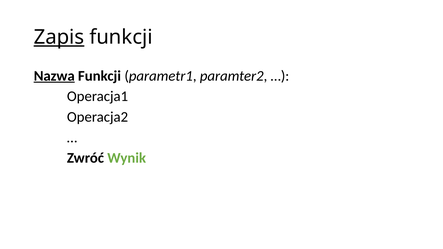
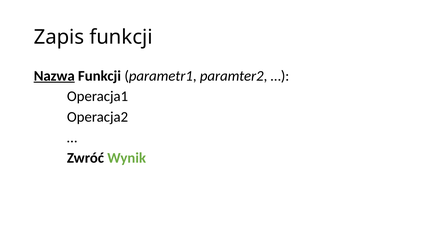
Zapis underline: present -> none (59, 37)
